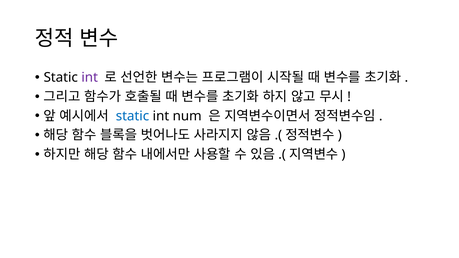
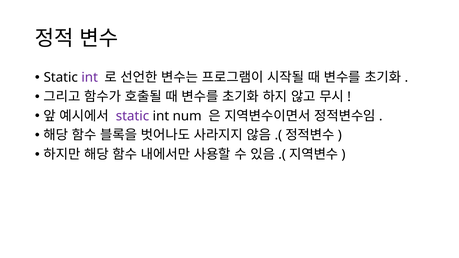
static colour: blue -> purple (132, 116)
